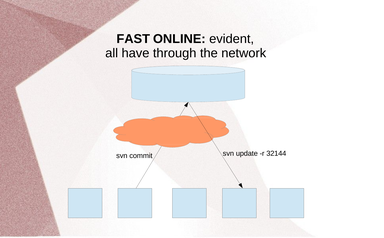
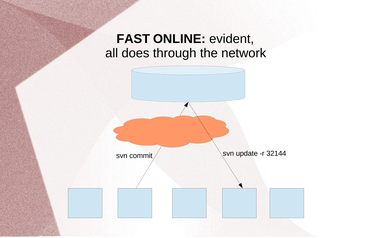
have: have -> does (136, 53)
